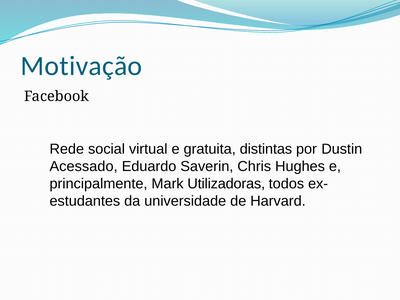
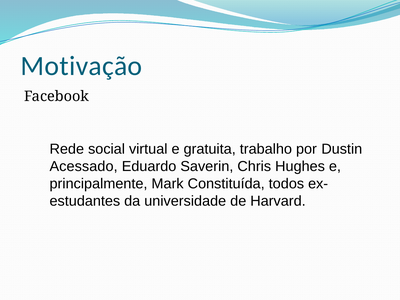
distintas: distintas -> trabalho (266, 149)
Utilizadoras: Utilizadoras -> Constituída (226, 184)
